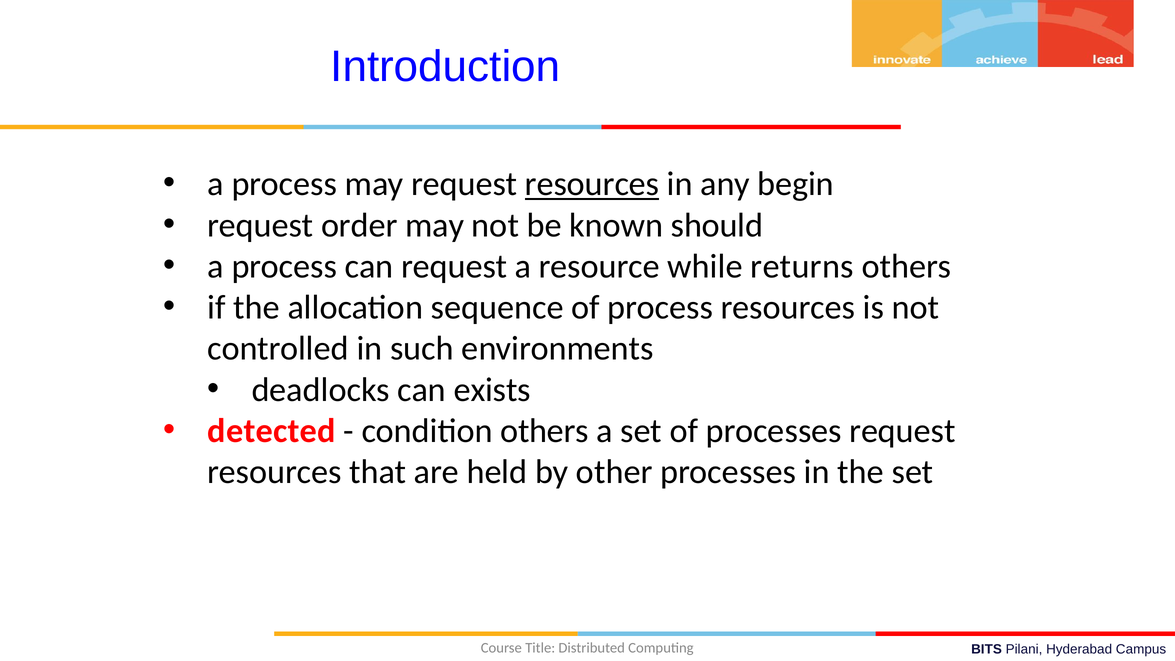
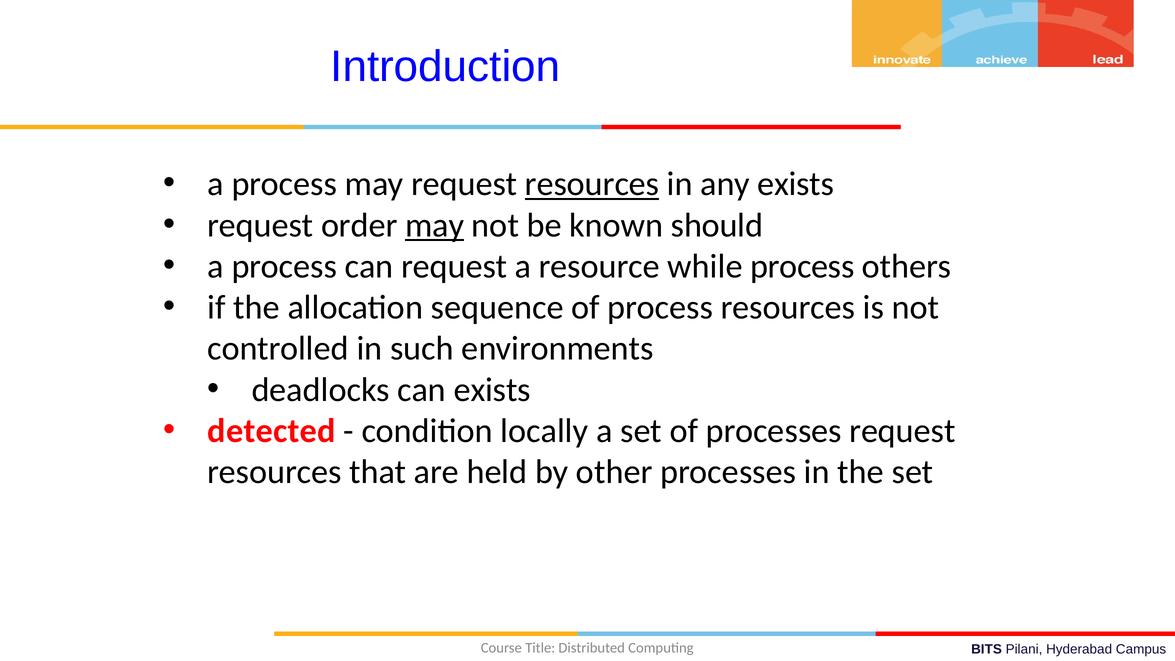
any begin: begin -> exists (796, 184)
may underline: none -> present (435, 225)
while returns: returns -> process (802, 266)
condition others: others -> locally (544, 431)
